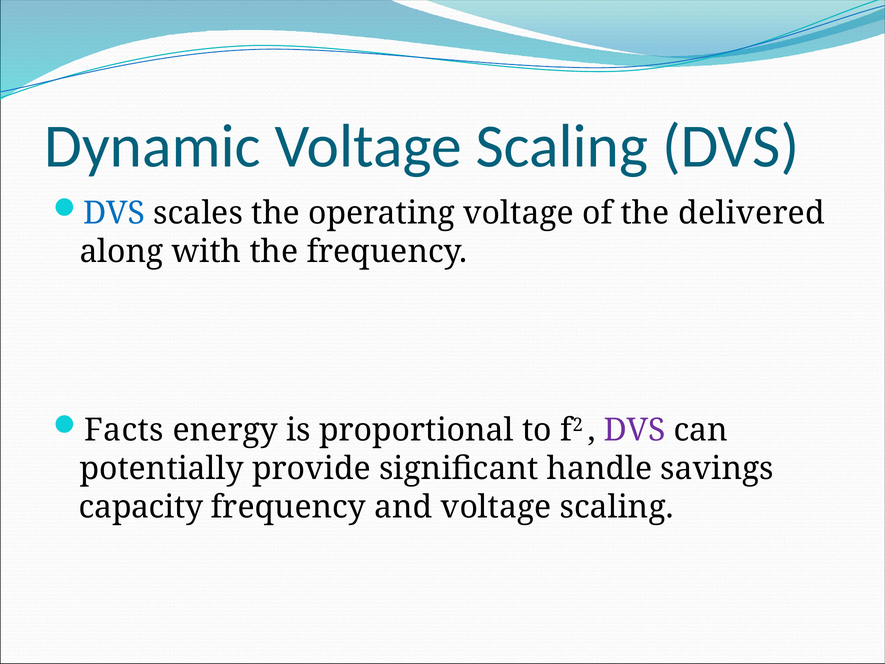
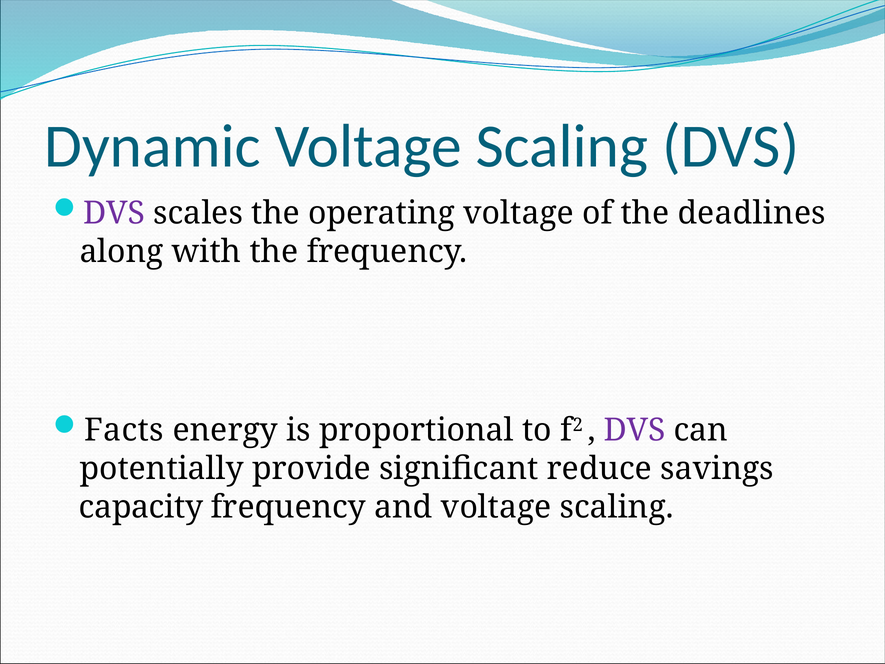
DVS colour: blue -> purple (114, 213)
delivered: delivered -> deadlines (752, 213)
handle: handle -> reduce (599, 469)
